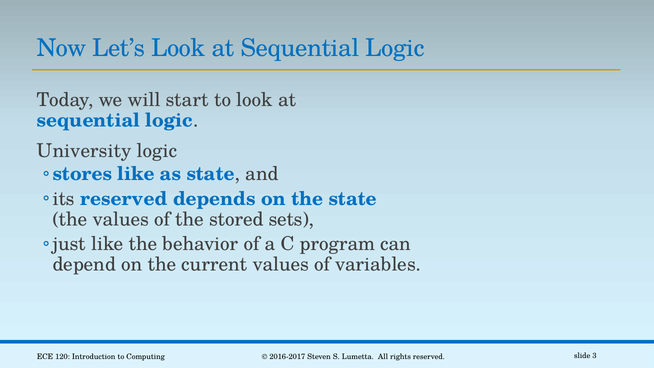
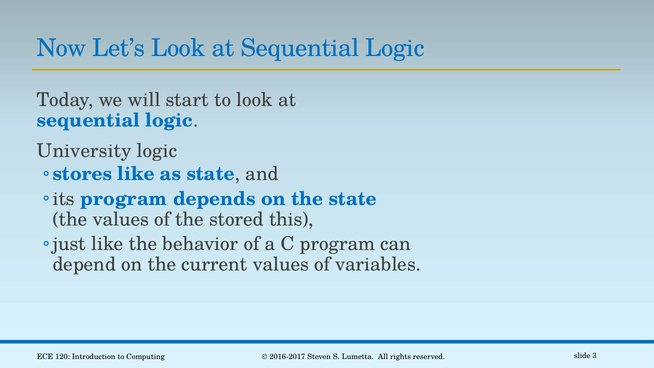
its reserved: reserved -> program (124, 199)
sets: sets -> this (291, 219)
